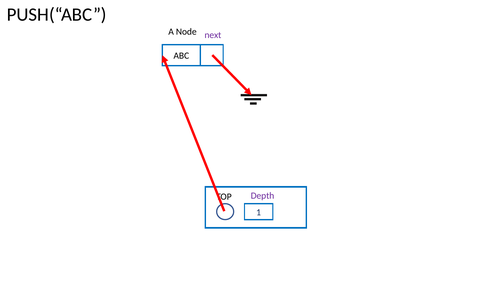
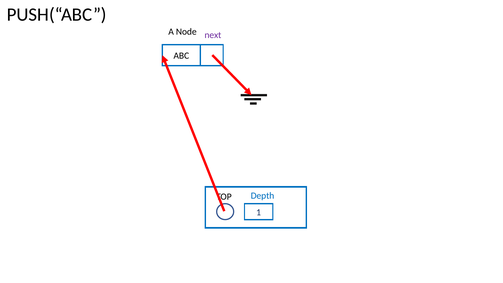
Depth colour: purple -> blue (263, 196)
